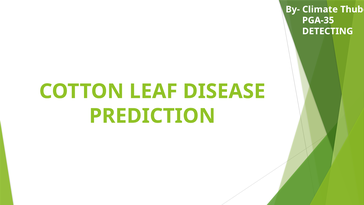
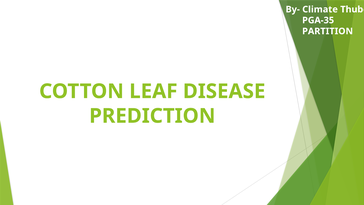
DETECTING: DETECTING -> PARTITION (328, 31)
